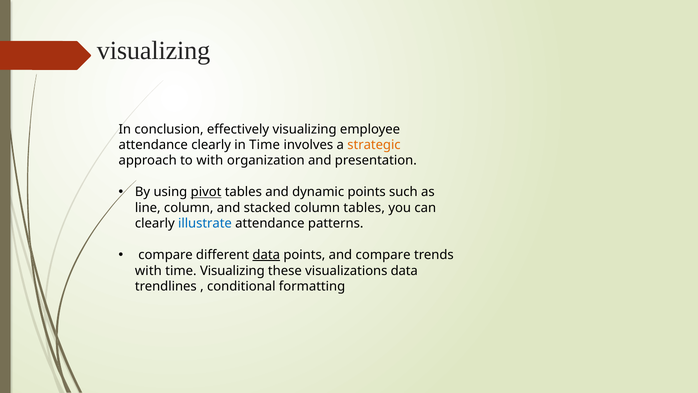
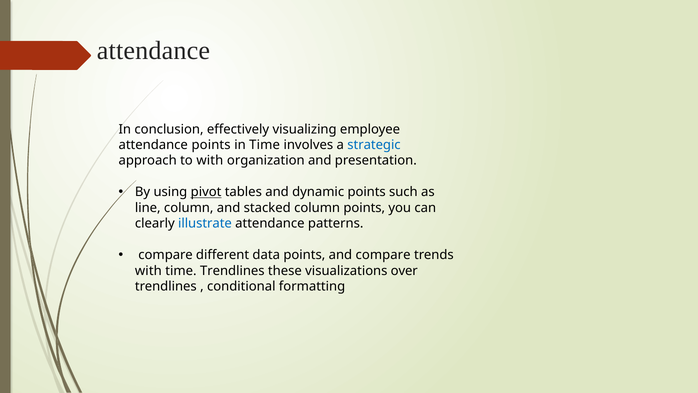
visualizing: visualizing -> attendance (153, 51)
attendance clearly: clearly -> points (211, 145)
strategic colour: orange -> blue (374, 145)
column tables: tables -> points (364, 208)
data underline: present -> none (266, 255)
time Visualizing: Visualizing -> Trendlines (232, 270)
visualizations data: data -> over (404, 270)
